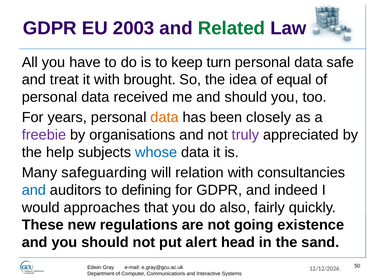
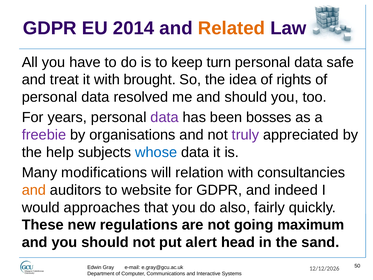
2003: 2003 -> 2014 (134, 28)
Related colour: green -> orange (231, 28)
equal: equal -> rights (294, 80)
received: received -> resolved (141, 97)
data colour: orange -> purple (165, 117)
closely: closely -> bosses (269, 117)
safeguarding: safeguarding -> modifications (104, 172)
and colour: blue -> orange (34, 190)
defining: defining -> website (146, 190)
existence: existence -> maximum (311, 225)
